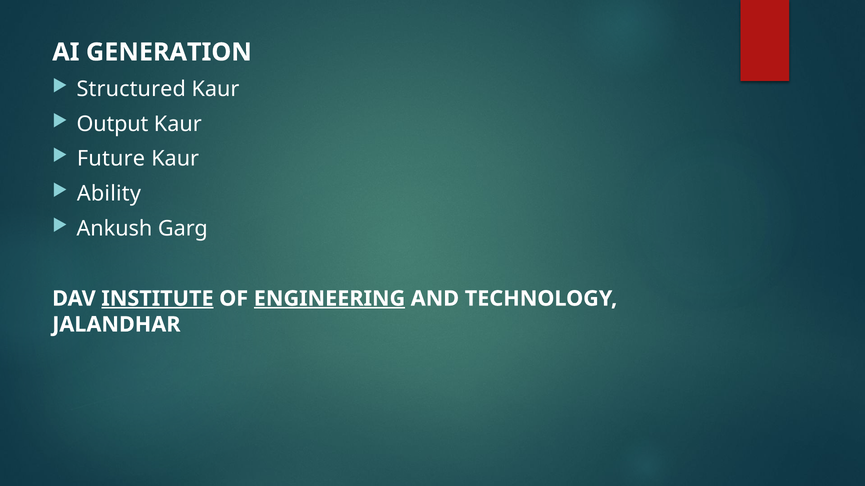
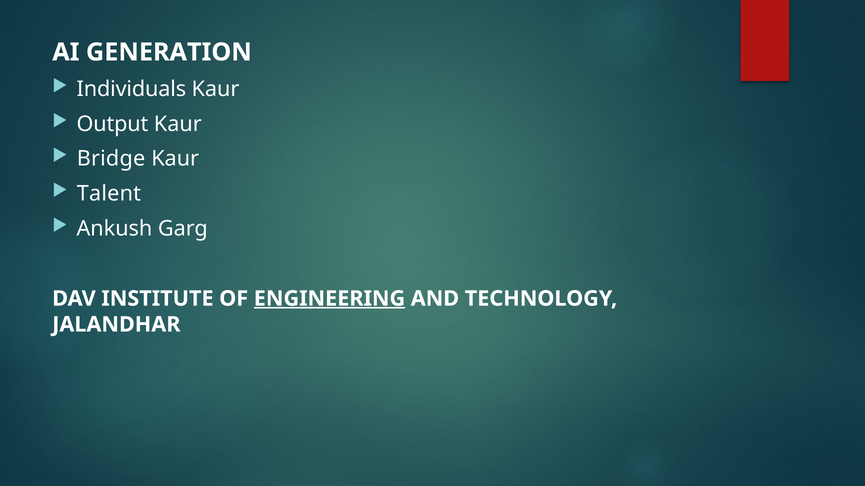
Structured: Structured -> Individuals (131, 89)
Future: Future -> Bridge (111, 159)
Ability: Ability -> Talent (109, 194)
INSTITUTE underline: present -> none (157, 299)
